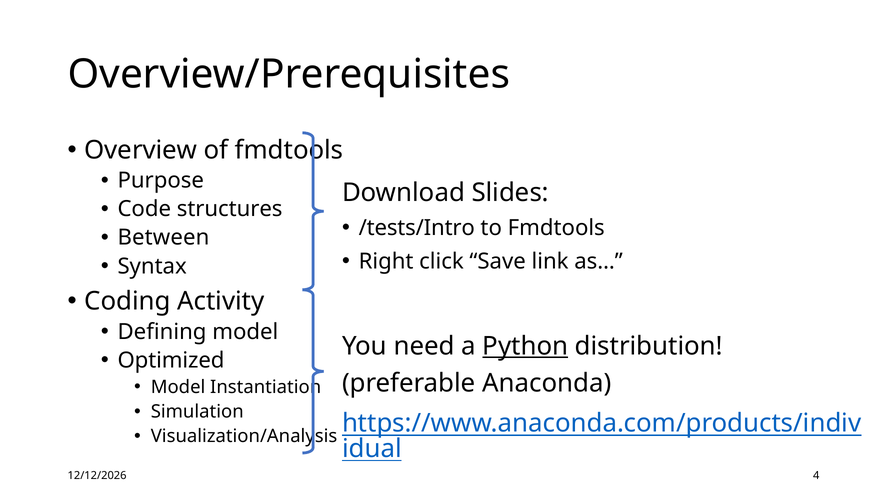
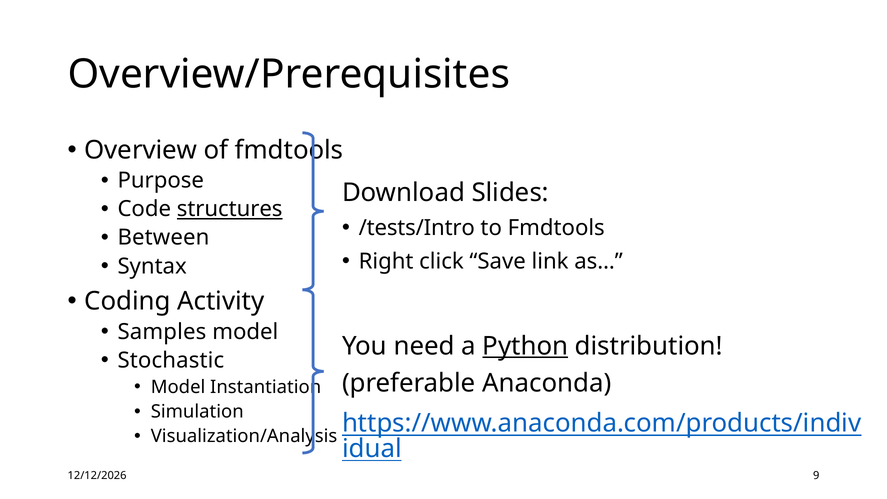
structures underline: none -> present (230, 209)
Defining: Defining -> Samples (162, 332)
Optimized: Optimized -> Stochastic (171, 360)
4: 4 -> 9 (816, 476)
